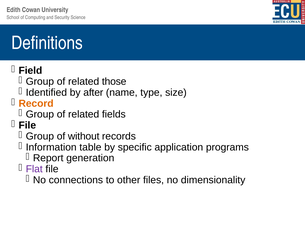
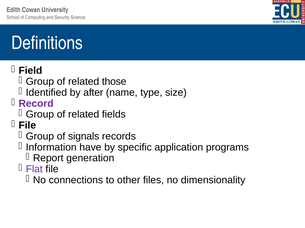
Record colour: orange -> purple (36, 104)
without: without -> signals (84, 137)
table: table -> have (90, 148)
